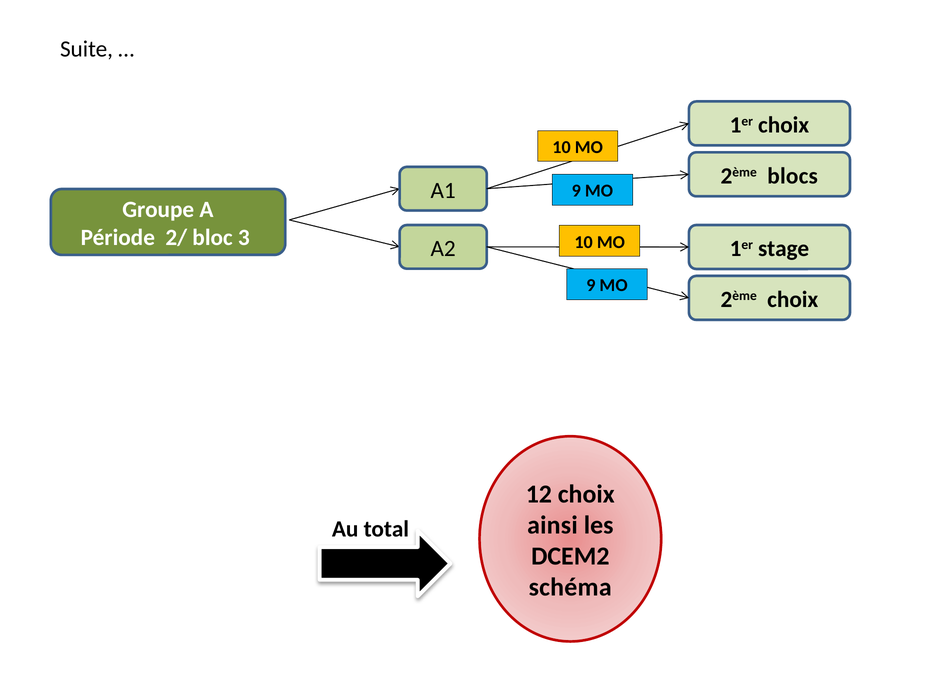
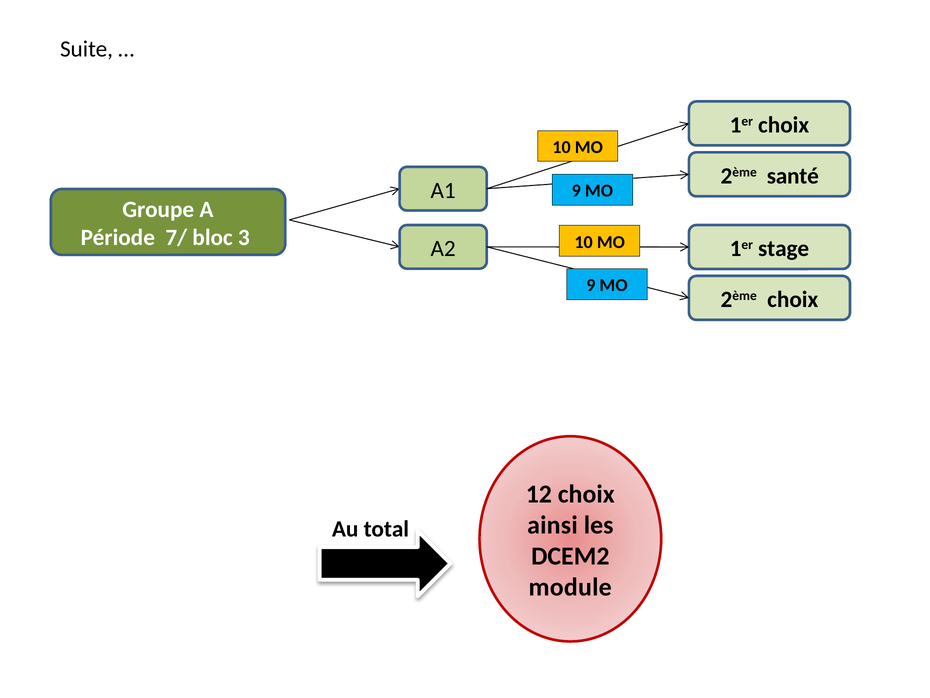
blocs: blocs -> santé (793, 176)
2/: 2/ -> 7/ (176, 237)
schéma: schéma -> module (570, 587)
